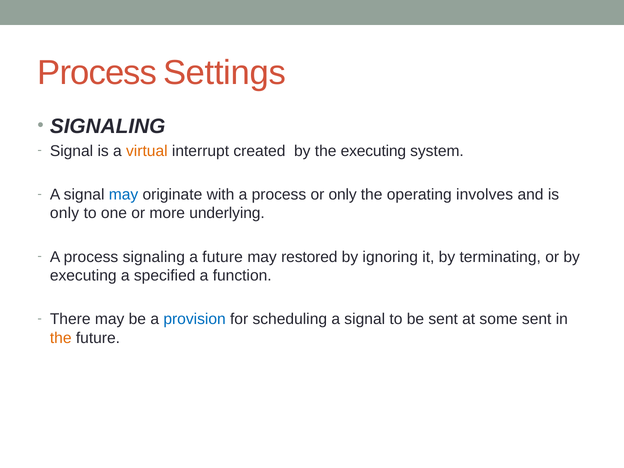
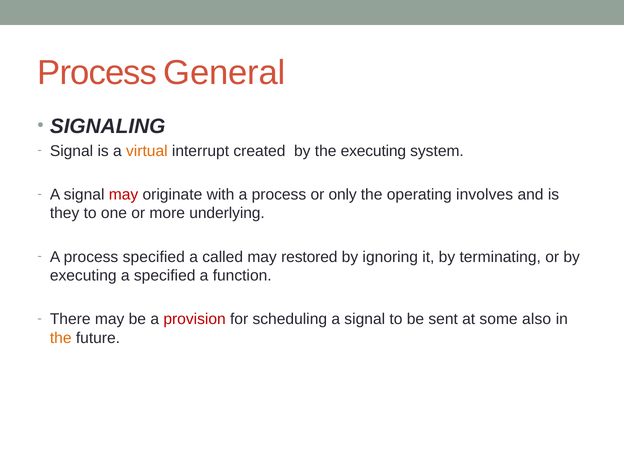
Settings: Settings -> General (224, 73)
may colour: blue -> red (124, 195)
only: only -> they (65, 213)
process signaling: signaling -> specified (154, 257)
a future: future -> called (223, 257)
provision colour: blue -> red (195, 319)
some sent: sent -> also (537, 319)
